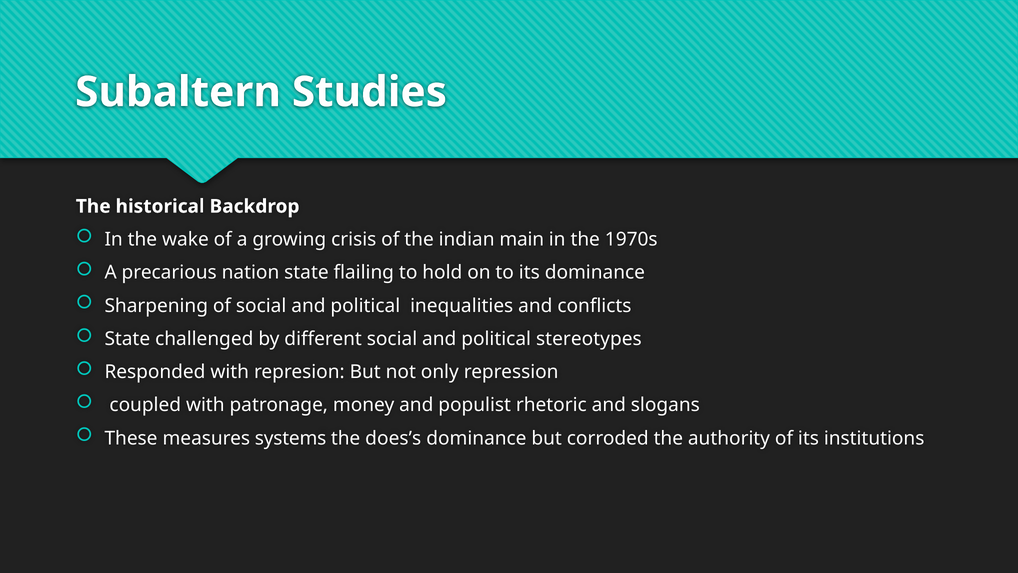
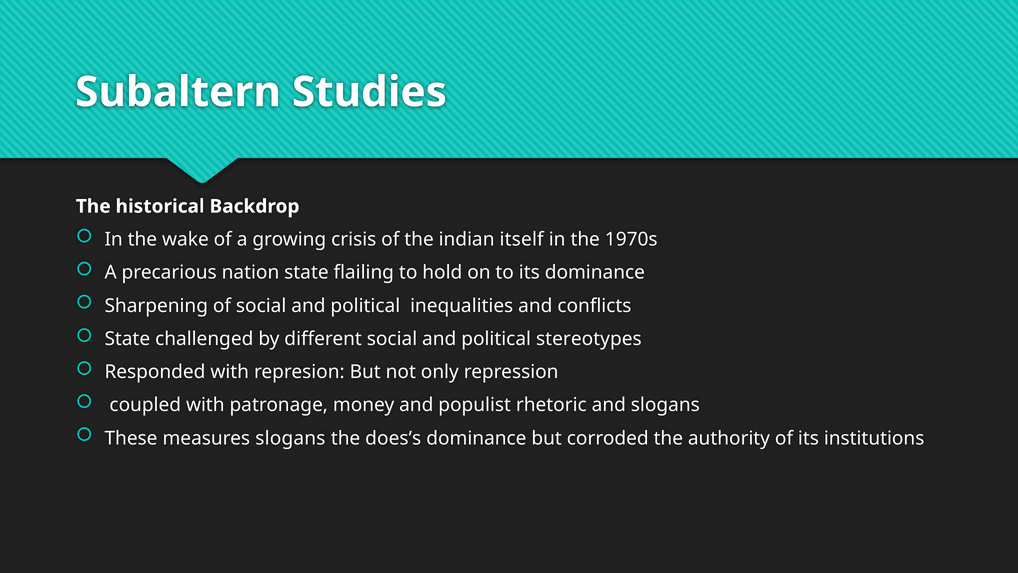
main: main -> itself (522, 239)
measures systems: systems -> slogans (290, 438)
